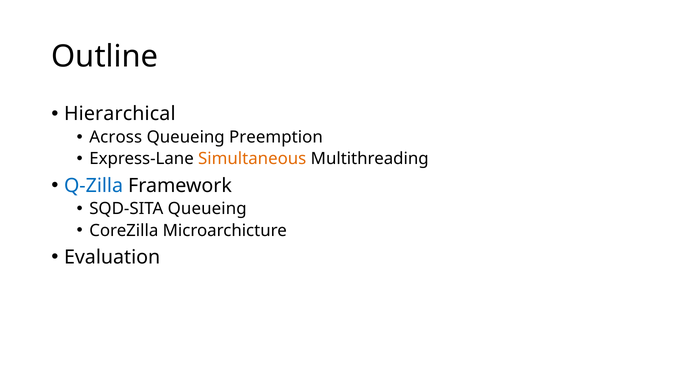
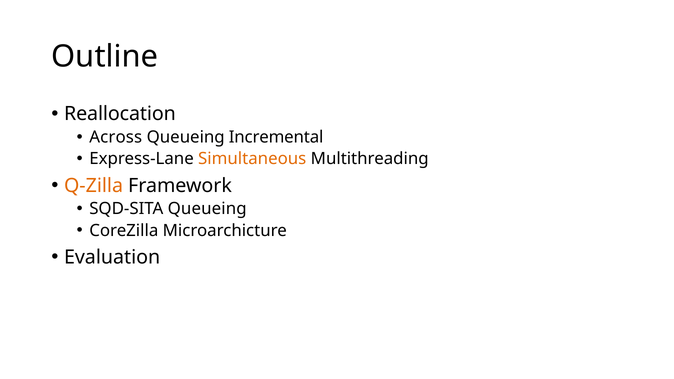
Hierarchical: Hierarchical -> Reallocation (120, 114)
Preemption: Preemption -> Incremental (276, 137)
Q-Zilla colour: blue -> orange (94, 186)
